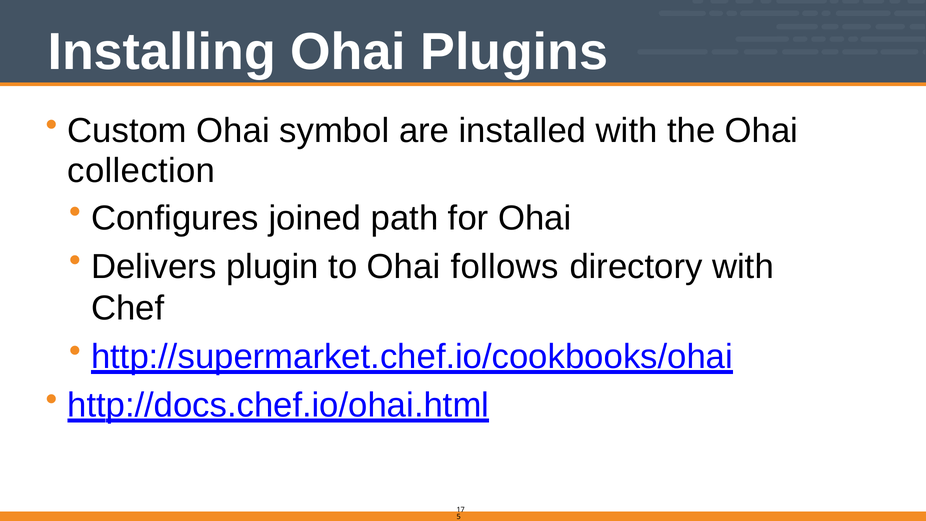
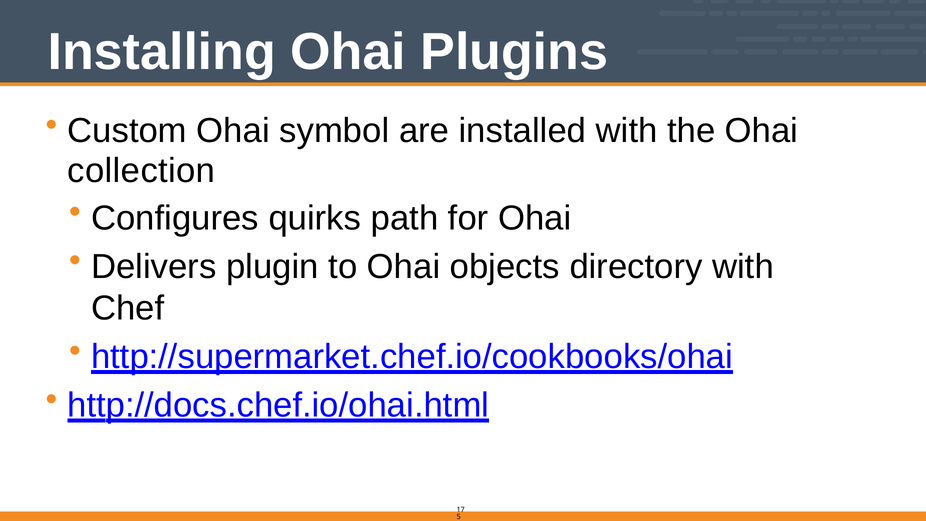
joined: joined -> quirks (315, 218)
follows: follows -> objects (505, 267)
